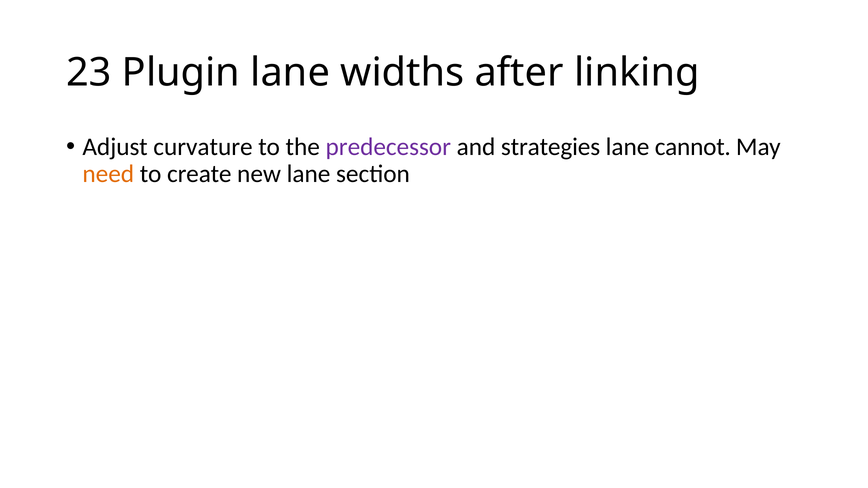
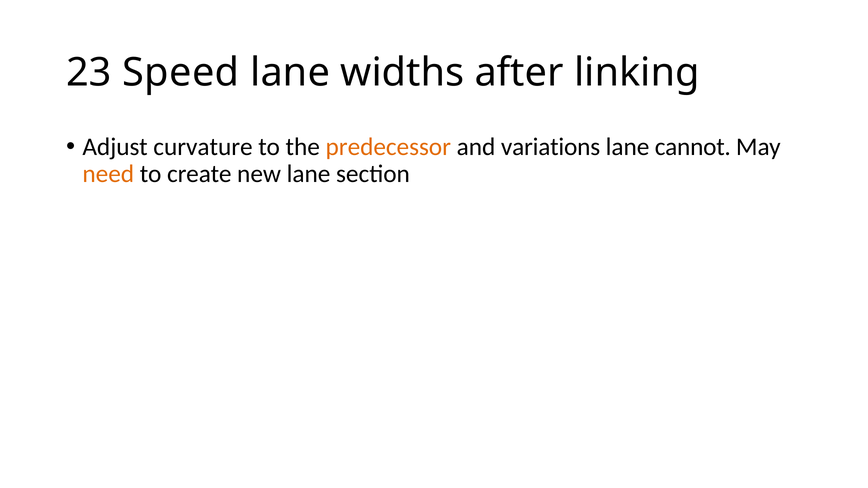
Plugin: Plugin -> Speed (181, 73)
predecessor colour: purple -> orange (388, 147)
strategies: strategies -> variations (551, 147)
